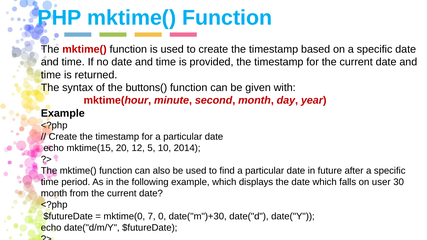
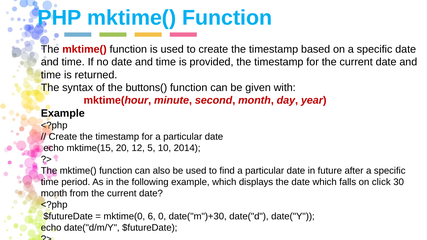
user: user -> click (381, 182)
7: 7 -> 6 (152, 216)
